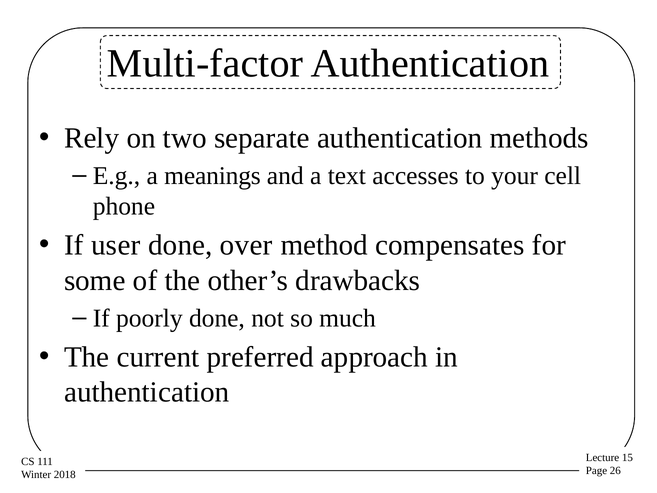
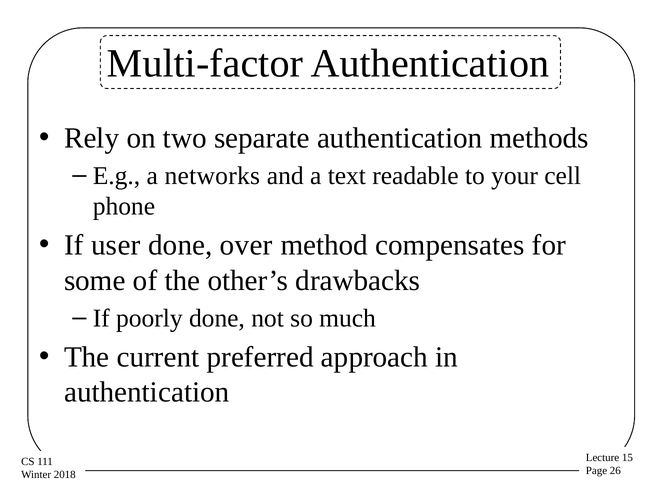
meanings: meanings -> networks (212, 176)
accesses: accesses -> readable (415, 176)
